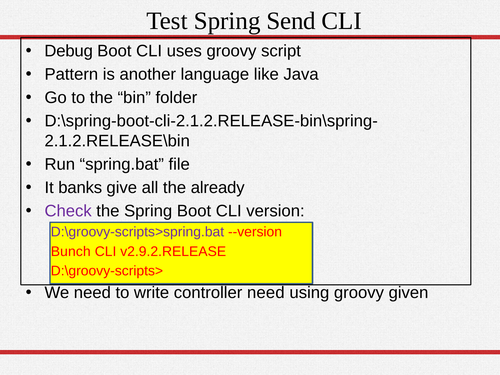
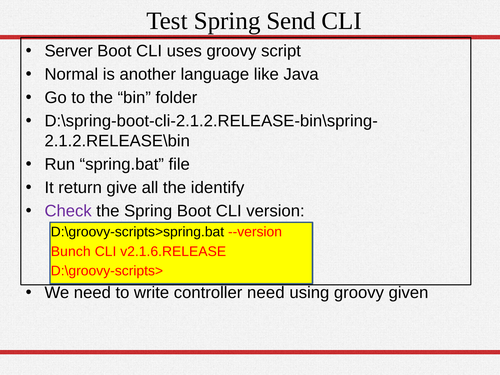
Debug: Debug -> Server (69, 51)
Pattern: Pattern -> Normal (71, 74)
banks: banks -> return (80, 188)
already: already -> identify (218, 188)
D:\groovy-scripts>spring.bat colour: purple -> black (137, 232)
v2.9.2.RELEASE: v2.9.2.RELEASE -> v2.1.6.RELEASE (173, 251)
